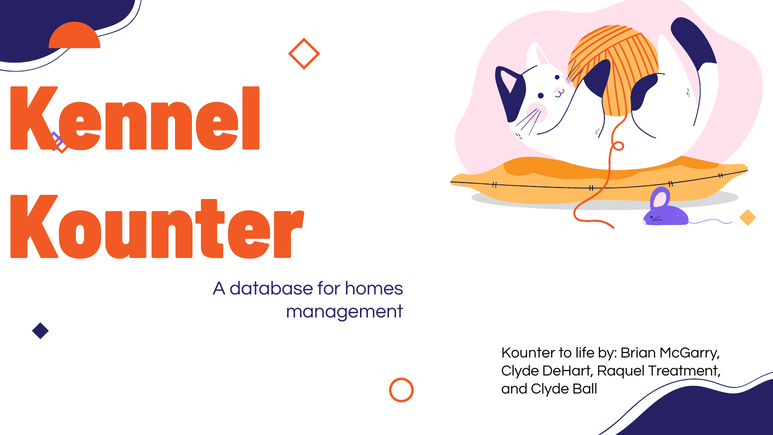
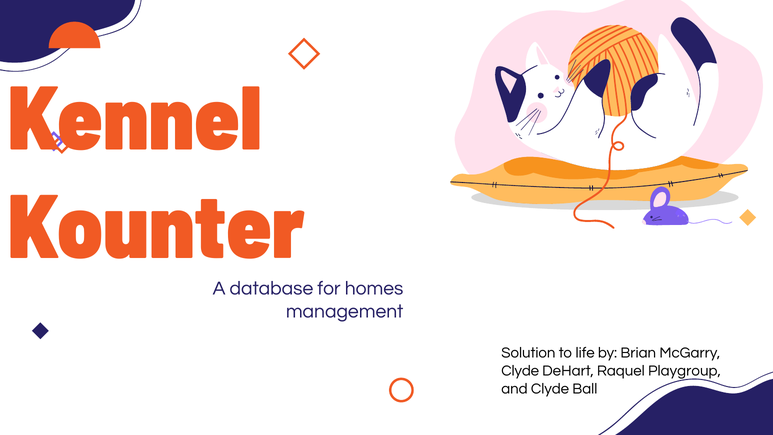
Kounter: Kounter -> Solution (528, 353)
Treatment: Treatment -> Playgroup (684, 371)
